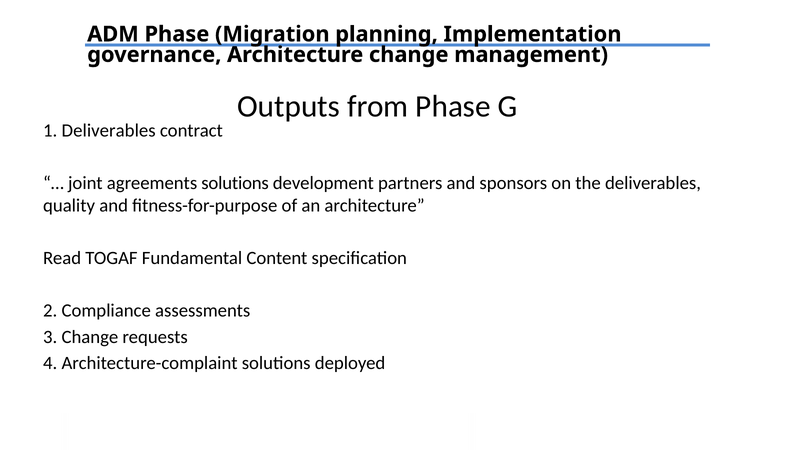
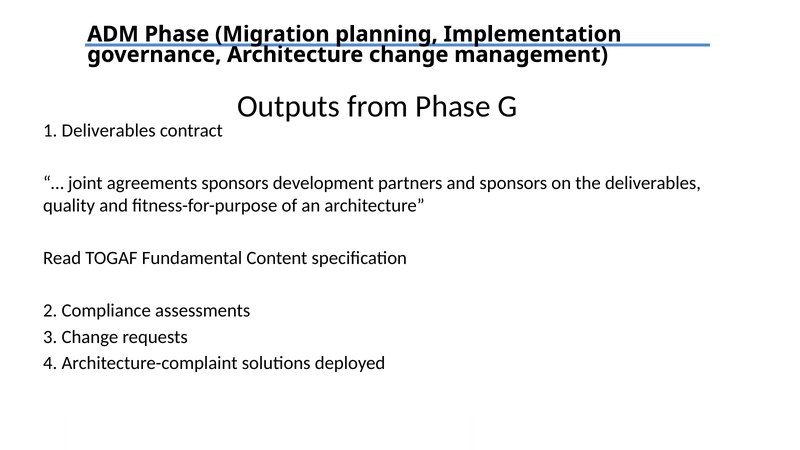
agreements solutions: solutions -> sponsors (235, 183)
